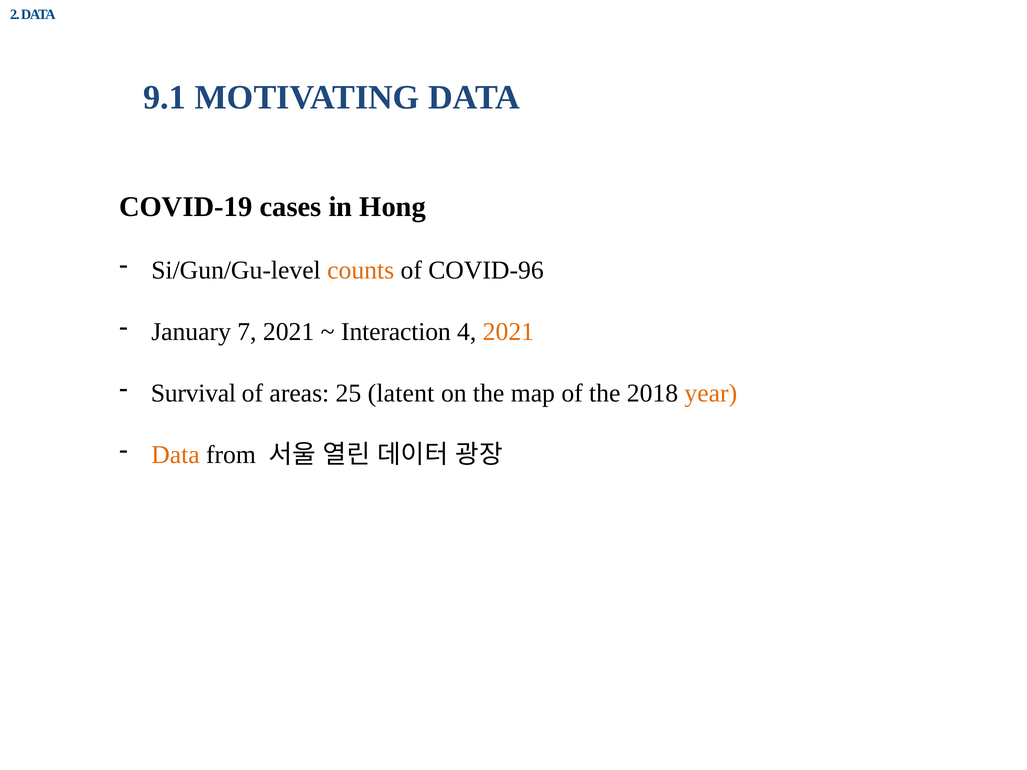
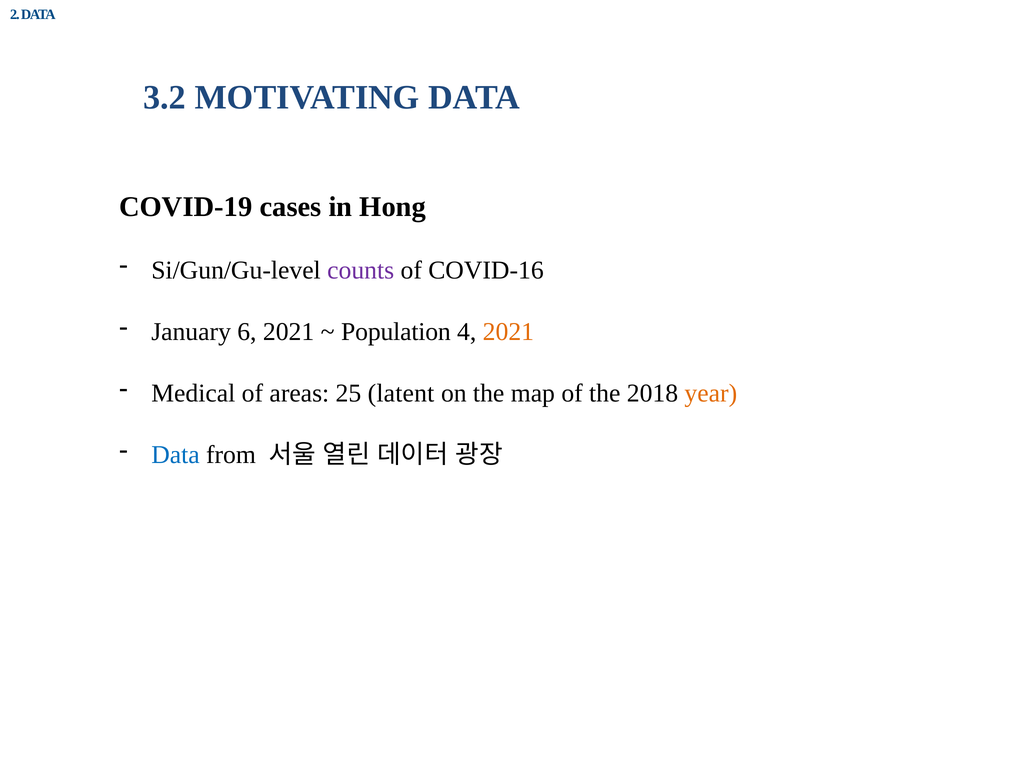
9.1: 9.1 -> 3.2 (165, 98)
counts colour: orange -> purple (361, 270)
COVID-96: COVID-96 -> COVID-16 (486, 270)
7: 7 -> 6 (247, 332)
Interaction: Interaction -> Population (396, 332)
Survival: Survival -> Medical (193, 393)
Data colour: orange -> blue (175, 455)
